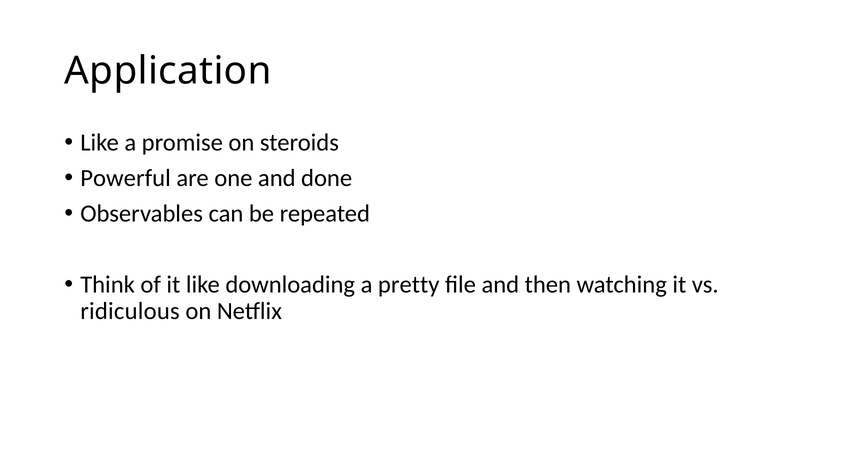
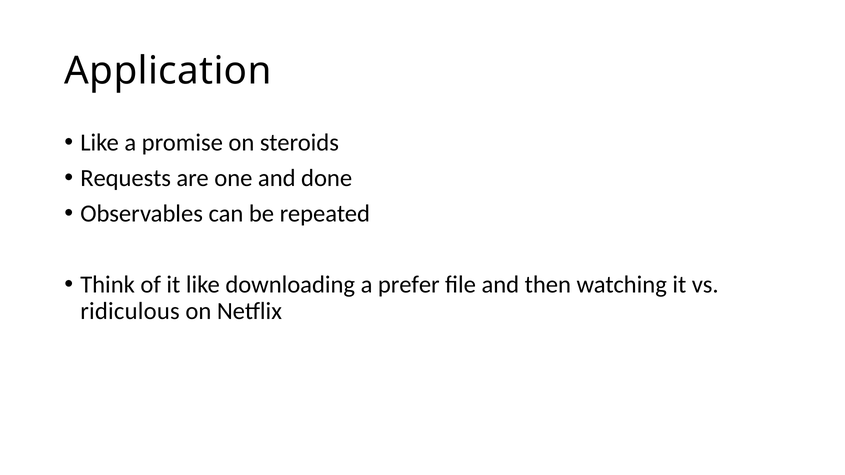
Powerful: Powerful -> Requests (126, 178)
pretty: pretty -> prefer (409, 285)
